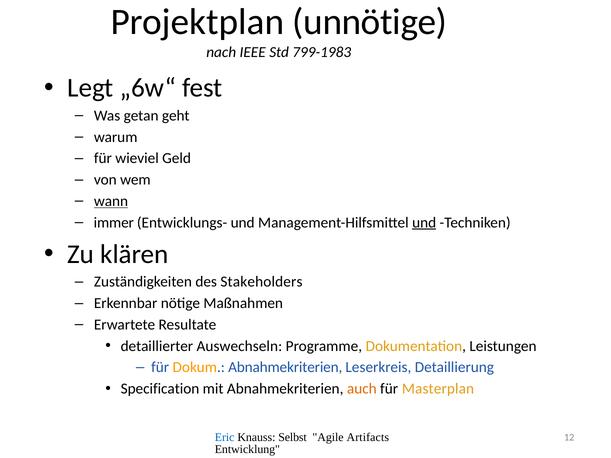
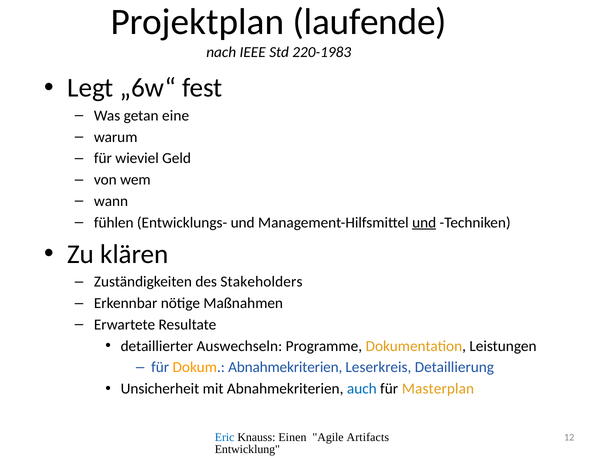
unnötige: unnötige -> laufende (370, 22)
799-1983: 799-1983 -> 220-1983 (322, 52)
geht: geht -> eine (176, 116)
wann underline: present -> none (111, 201)
immer: immer -> fühlen (114, 223)
Specification: Specification -> Unsicherheit (160, 389)
auch colour: orange -> blue (362, 389)
Selbst: Selbst -> Einen (292, 438)
